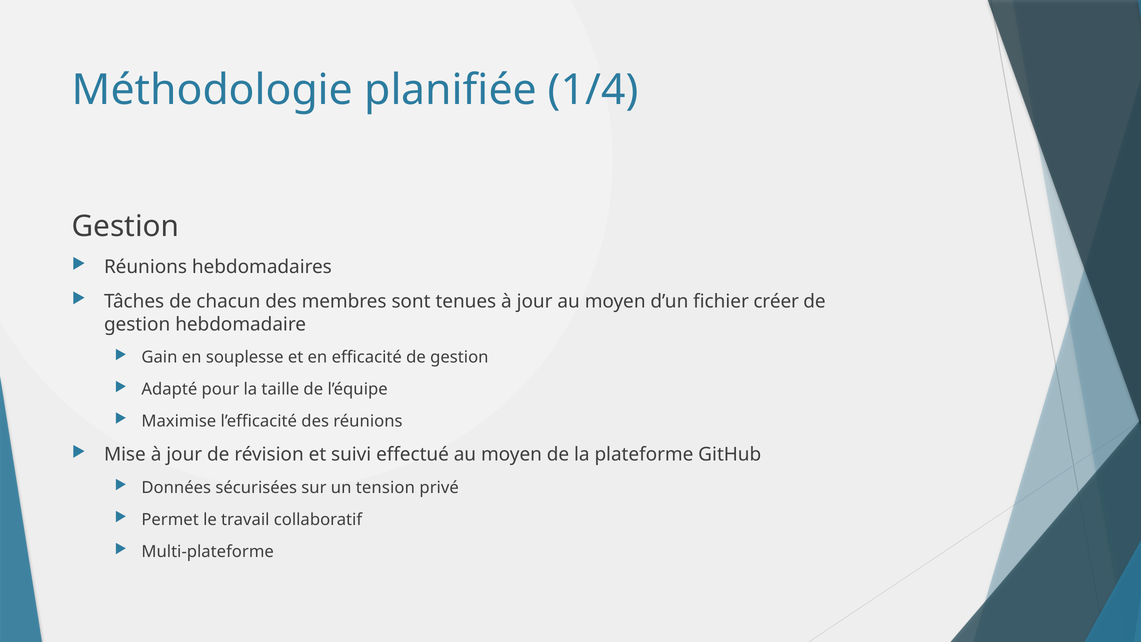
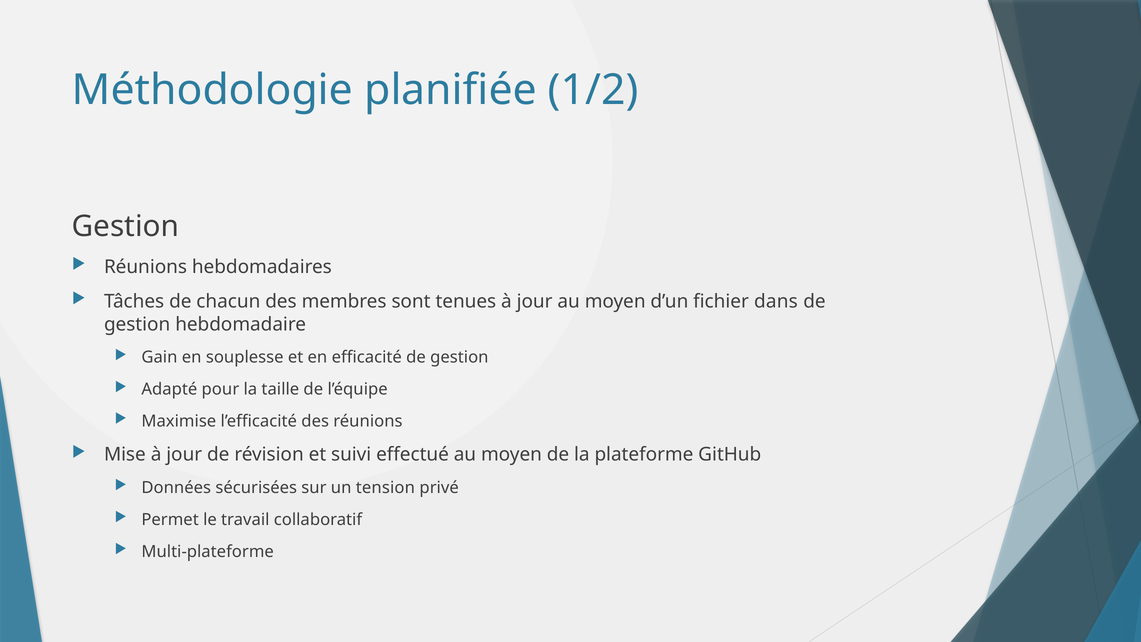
1/4: 1/4 -> 1/2 (593, 90)
créer: créer -> dans (776, 301)
